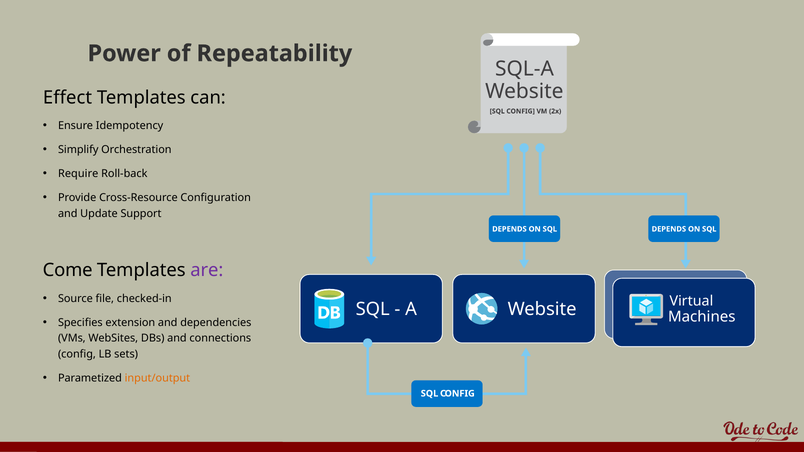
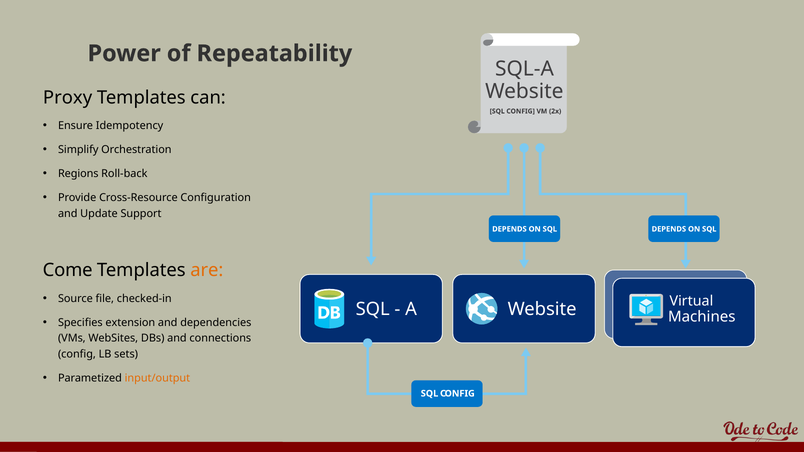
Effect: Effect -> Proxy (68, 98)
Require: Require -> Regions (78, 174)
are colour: purple -> orange (207, 270)
